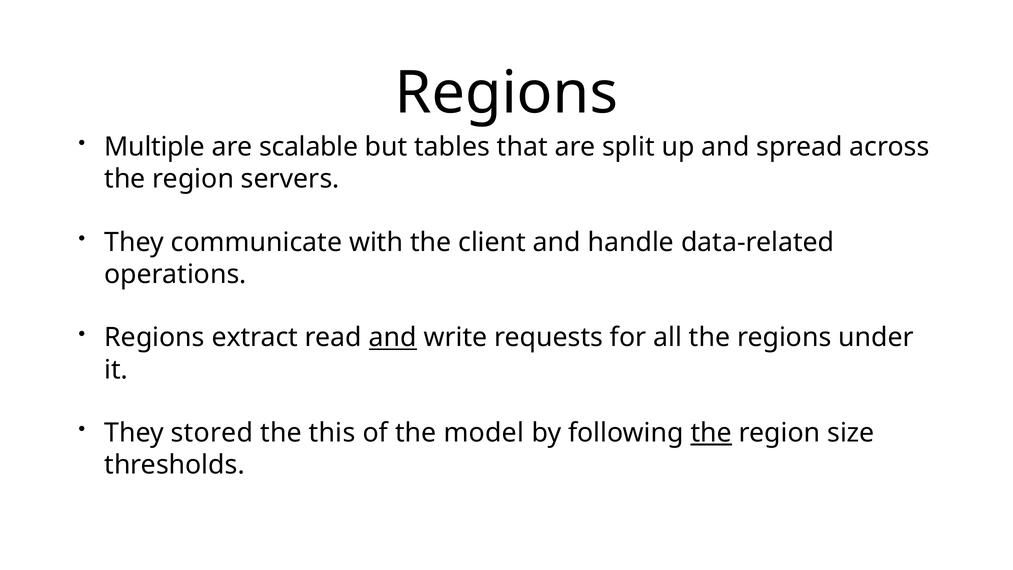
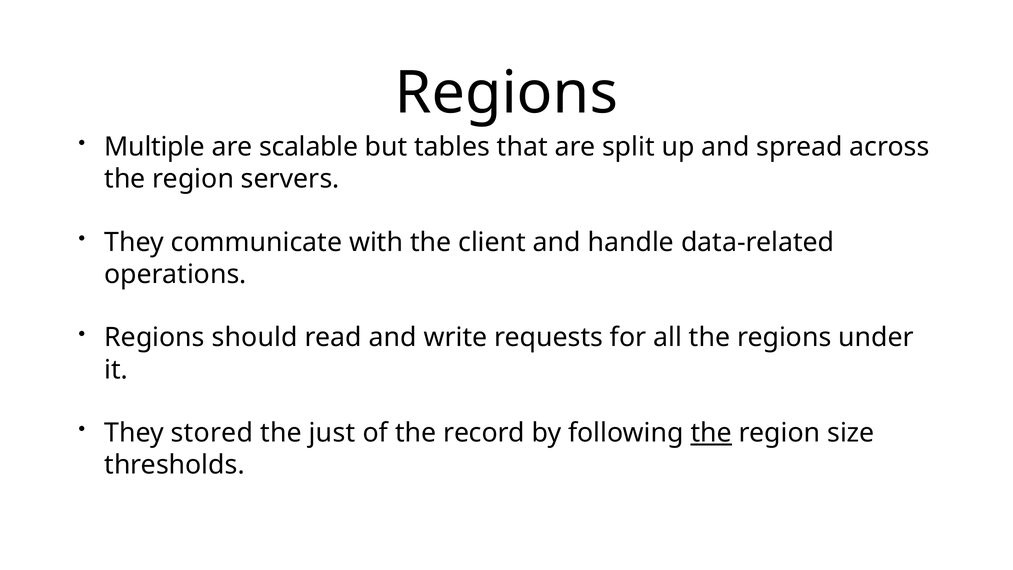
extract: extract -> should (255, 338)
and underline: present -> none (393, 338)
this: this -> just (332, 433)
model: model -> record (484, 433)
